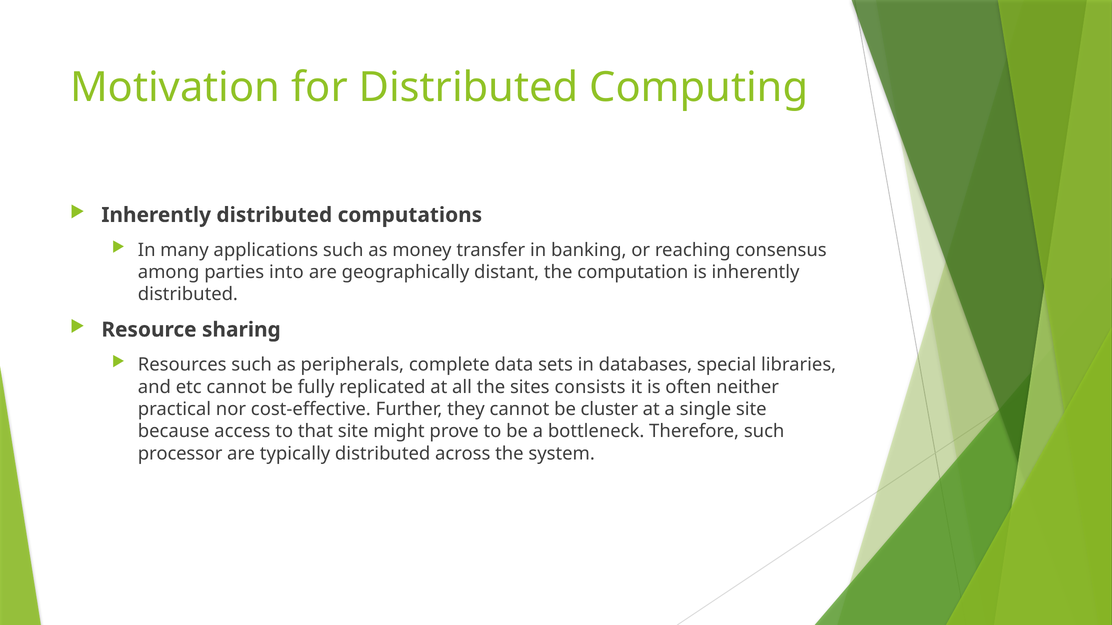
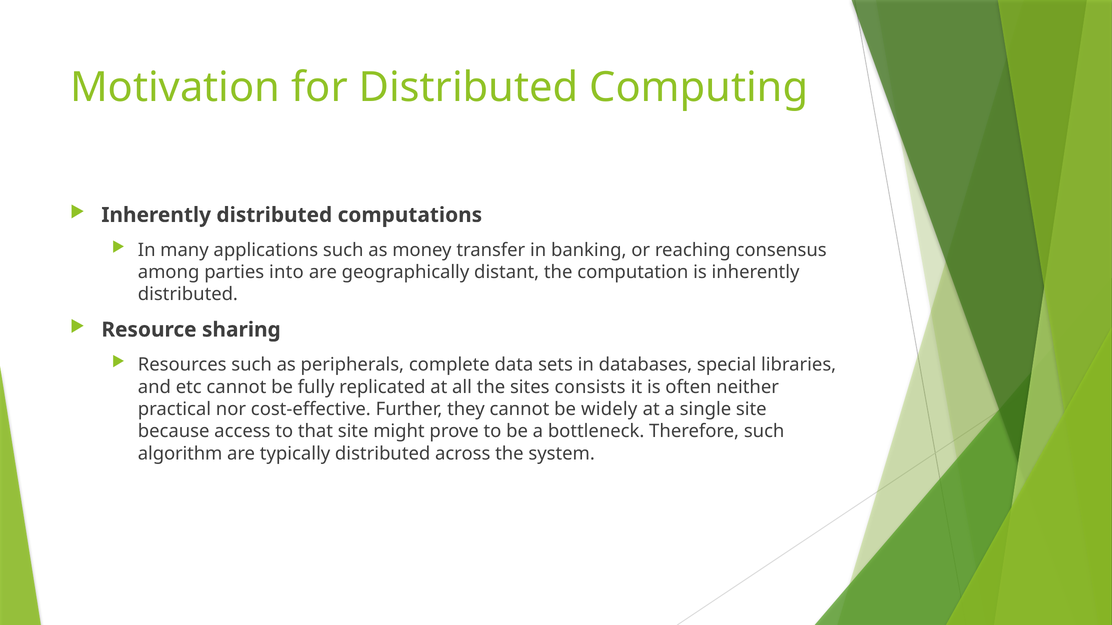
cluster: cluster -> widely (609, 409)
processor: processor -> algorithm (180, 454)
